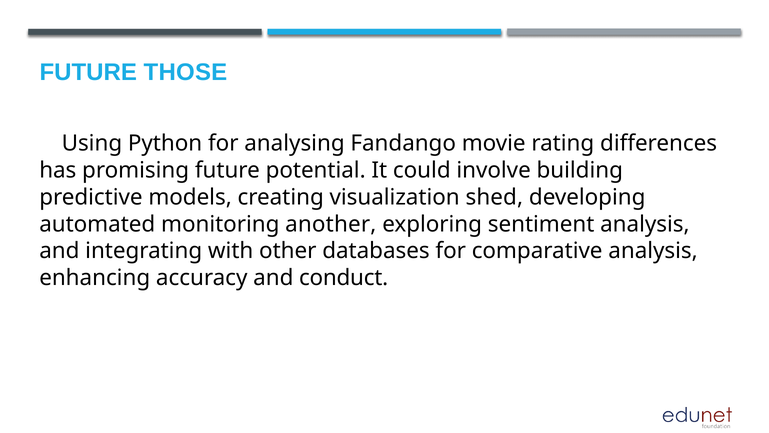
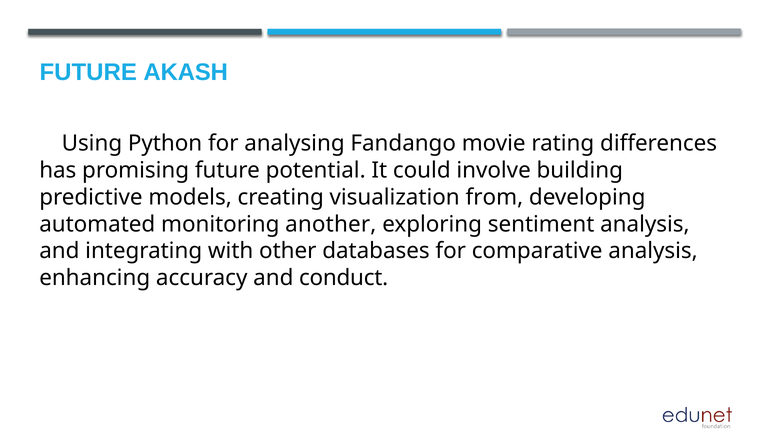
THOSE: THOSE -> AKASH (186, 72)
shed: shed -> from (494, 197)
